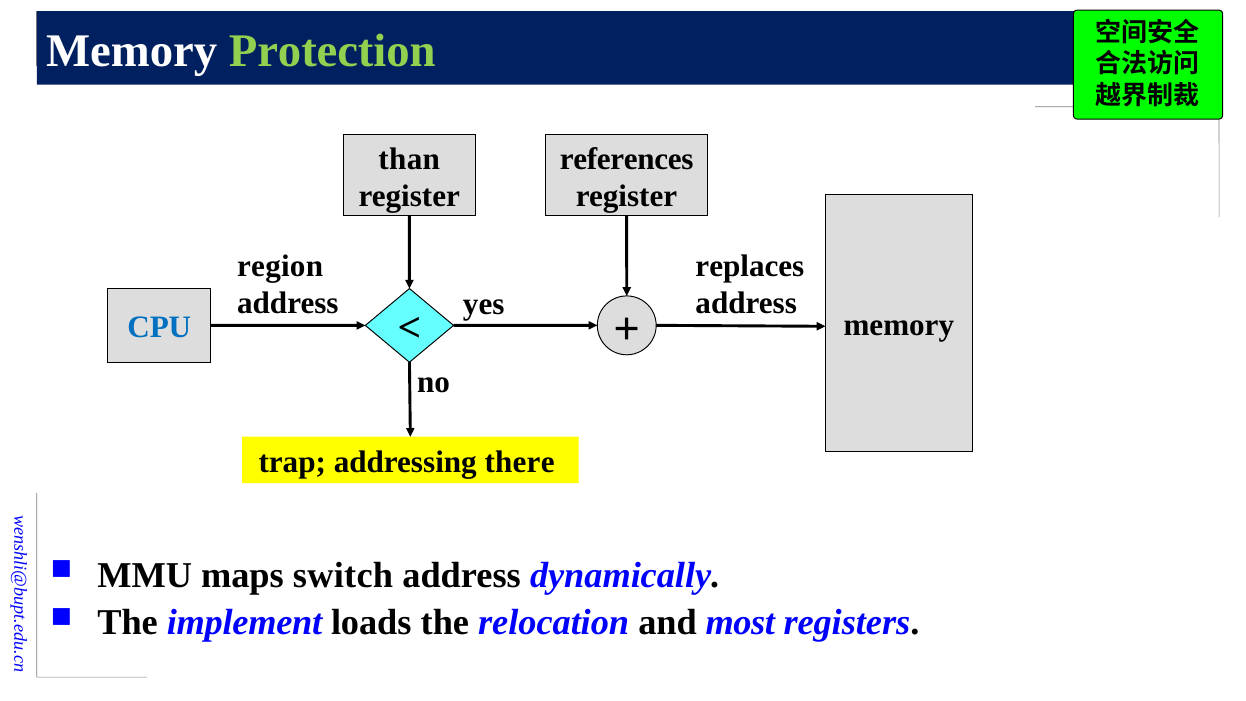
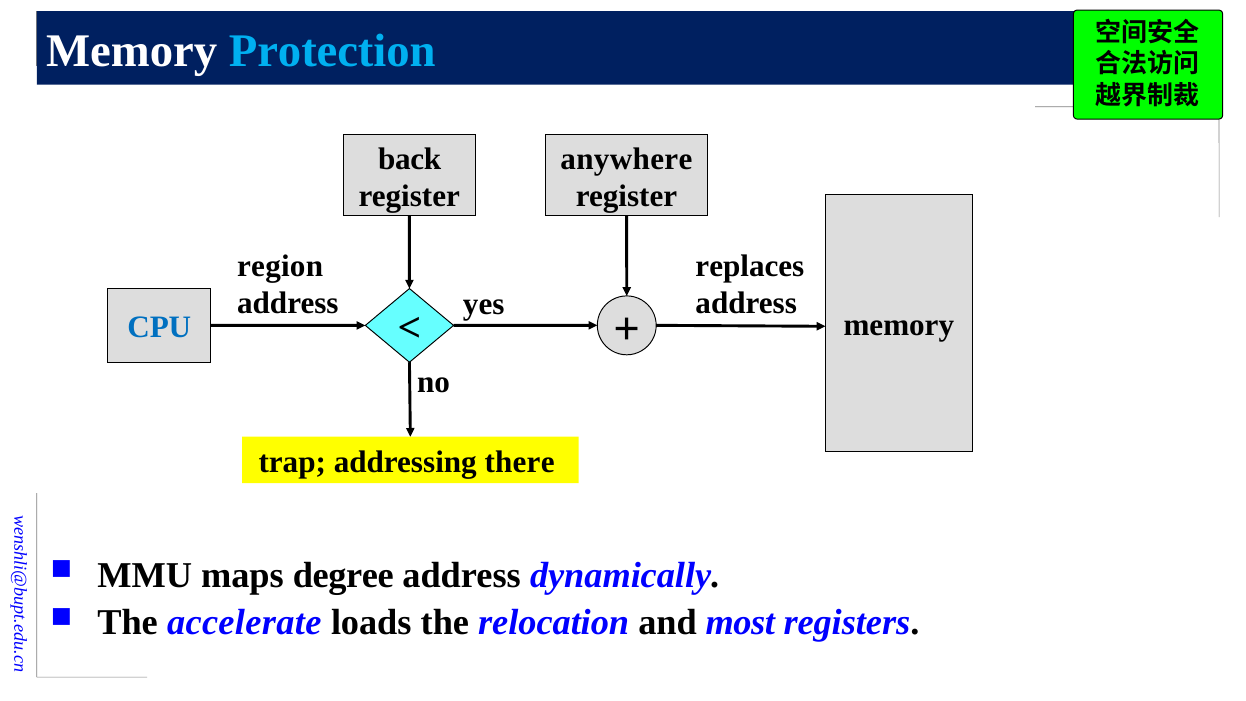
Protection colour: light green -> light blue (332, 51)
than: than -> back (410, 159)
references: references -> anywhere (626, 159)
switch: switch -> degree (343, 575)
implement: implement -> accelerate (244, 623)
